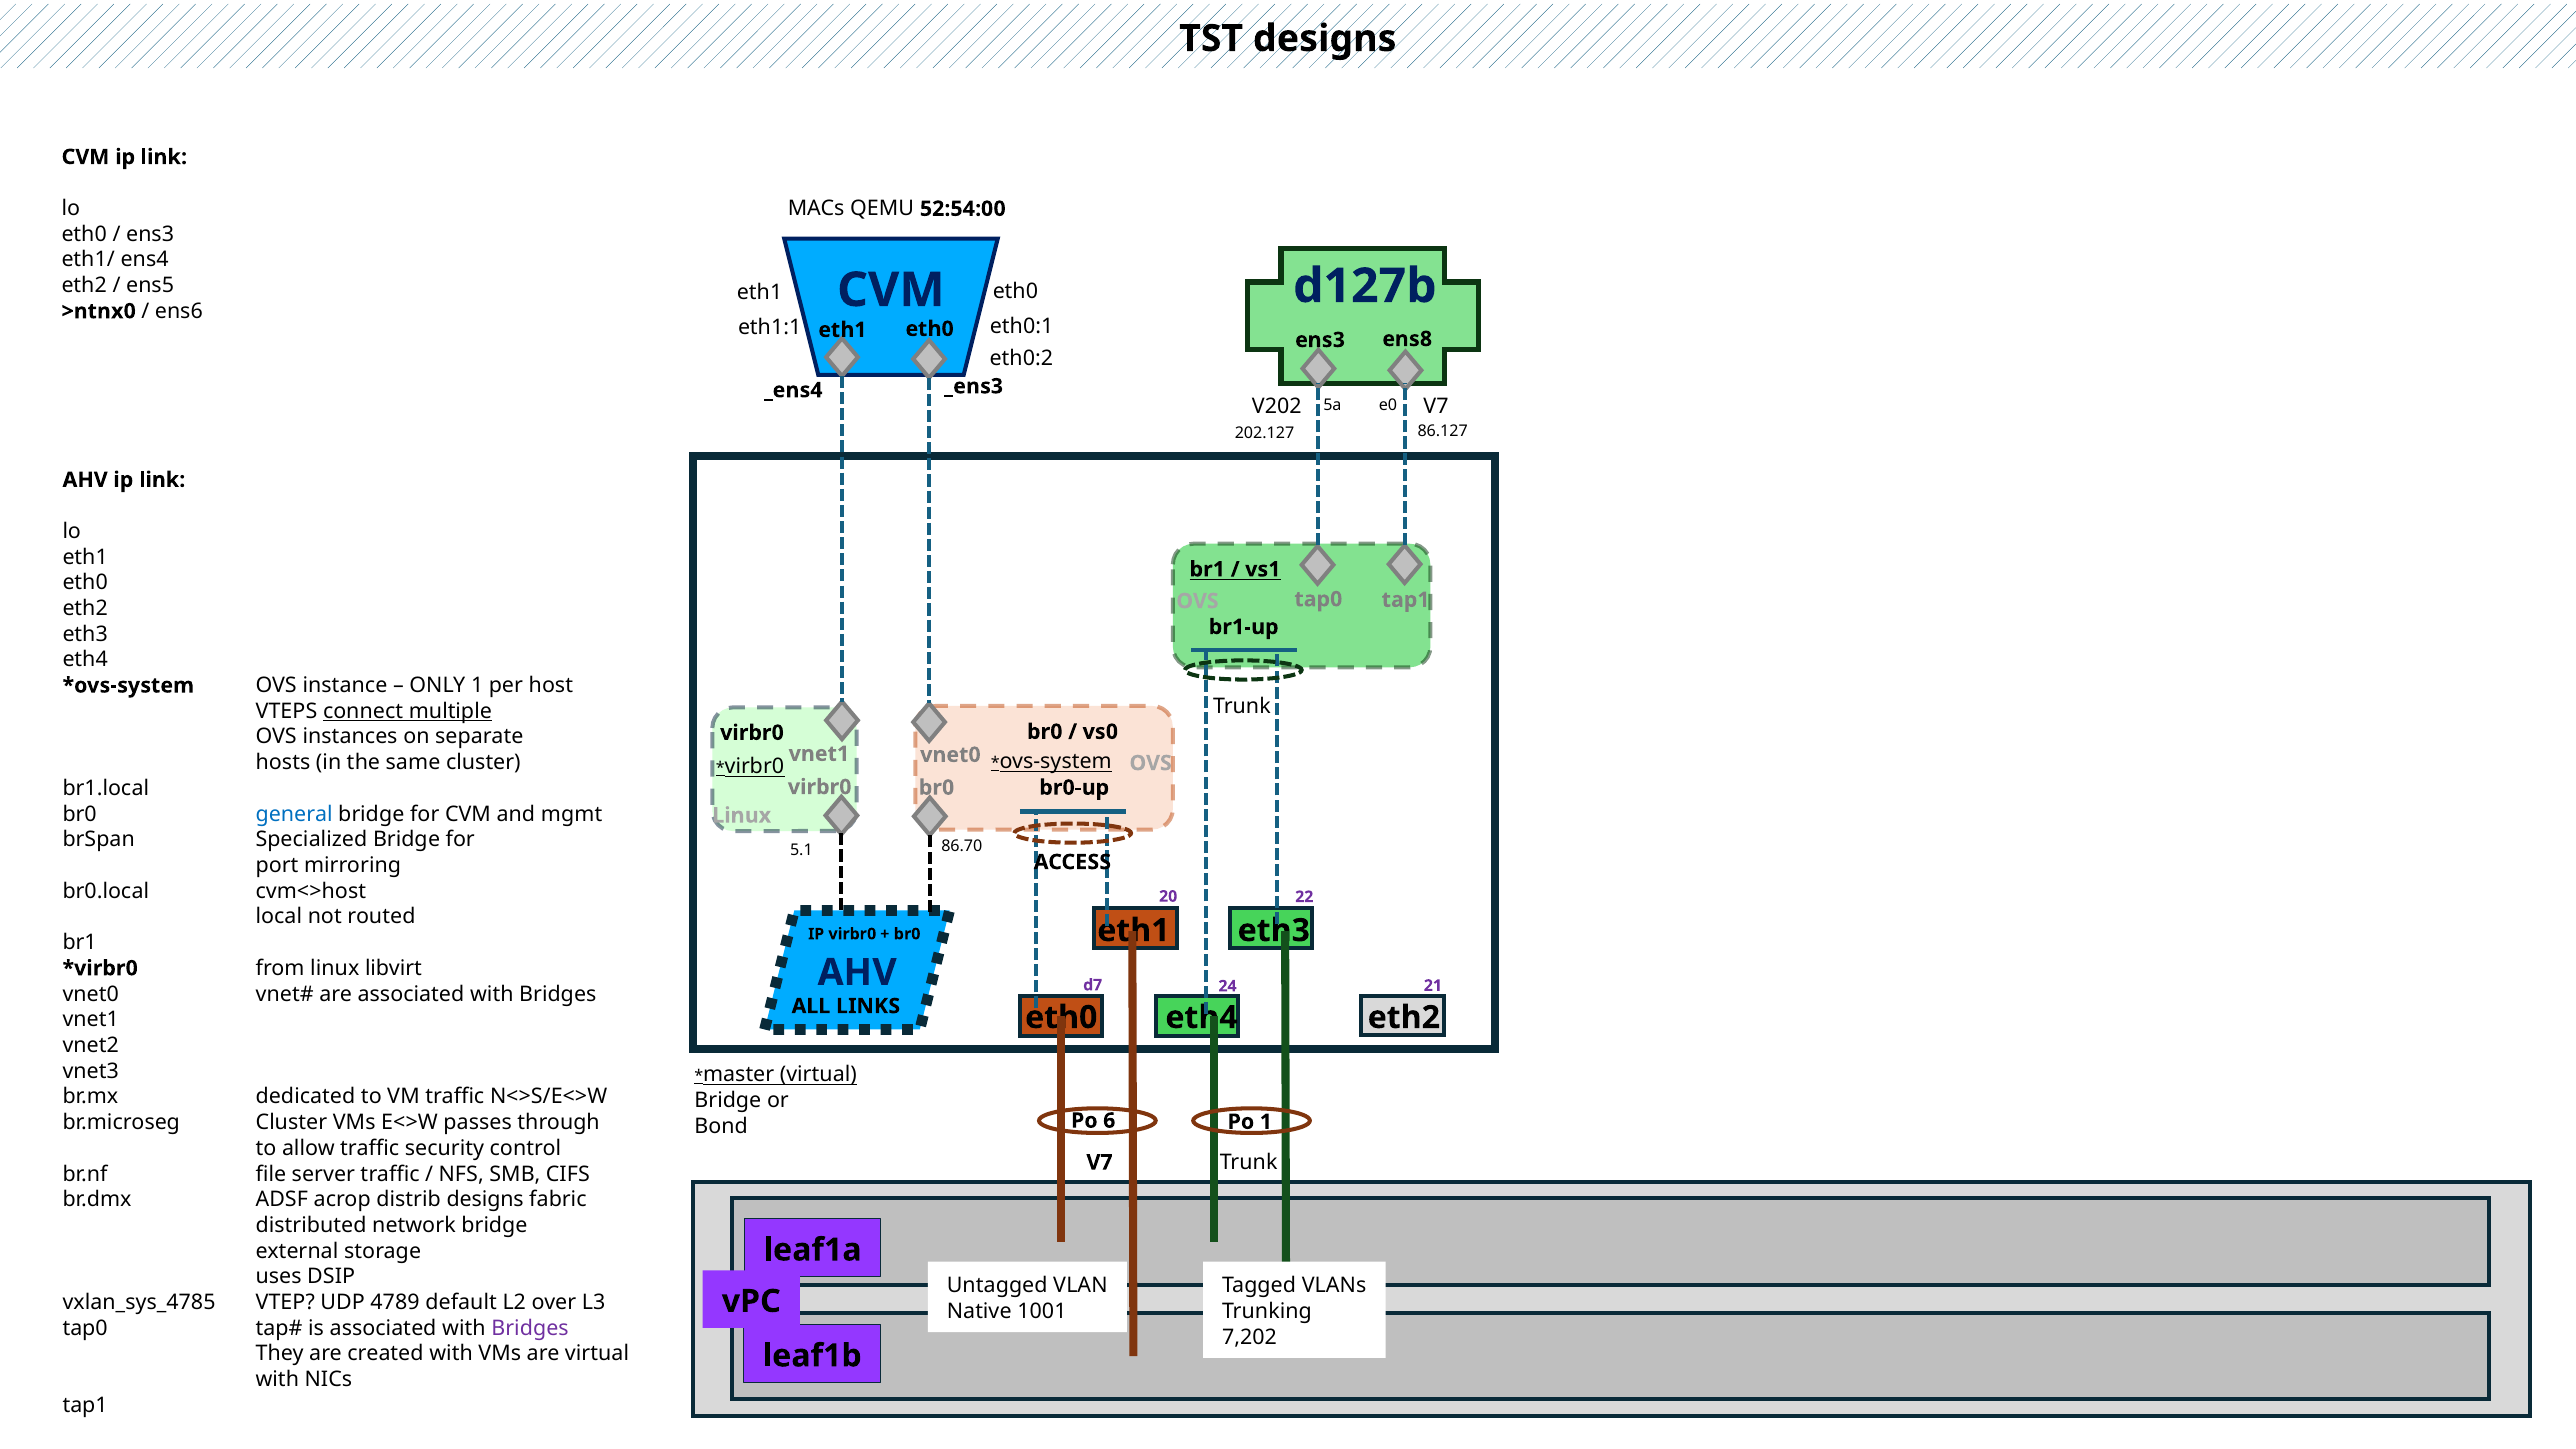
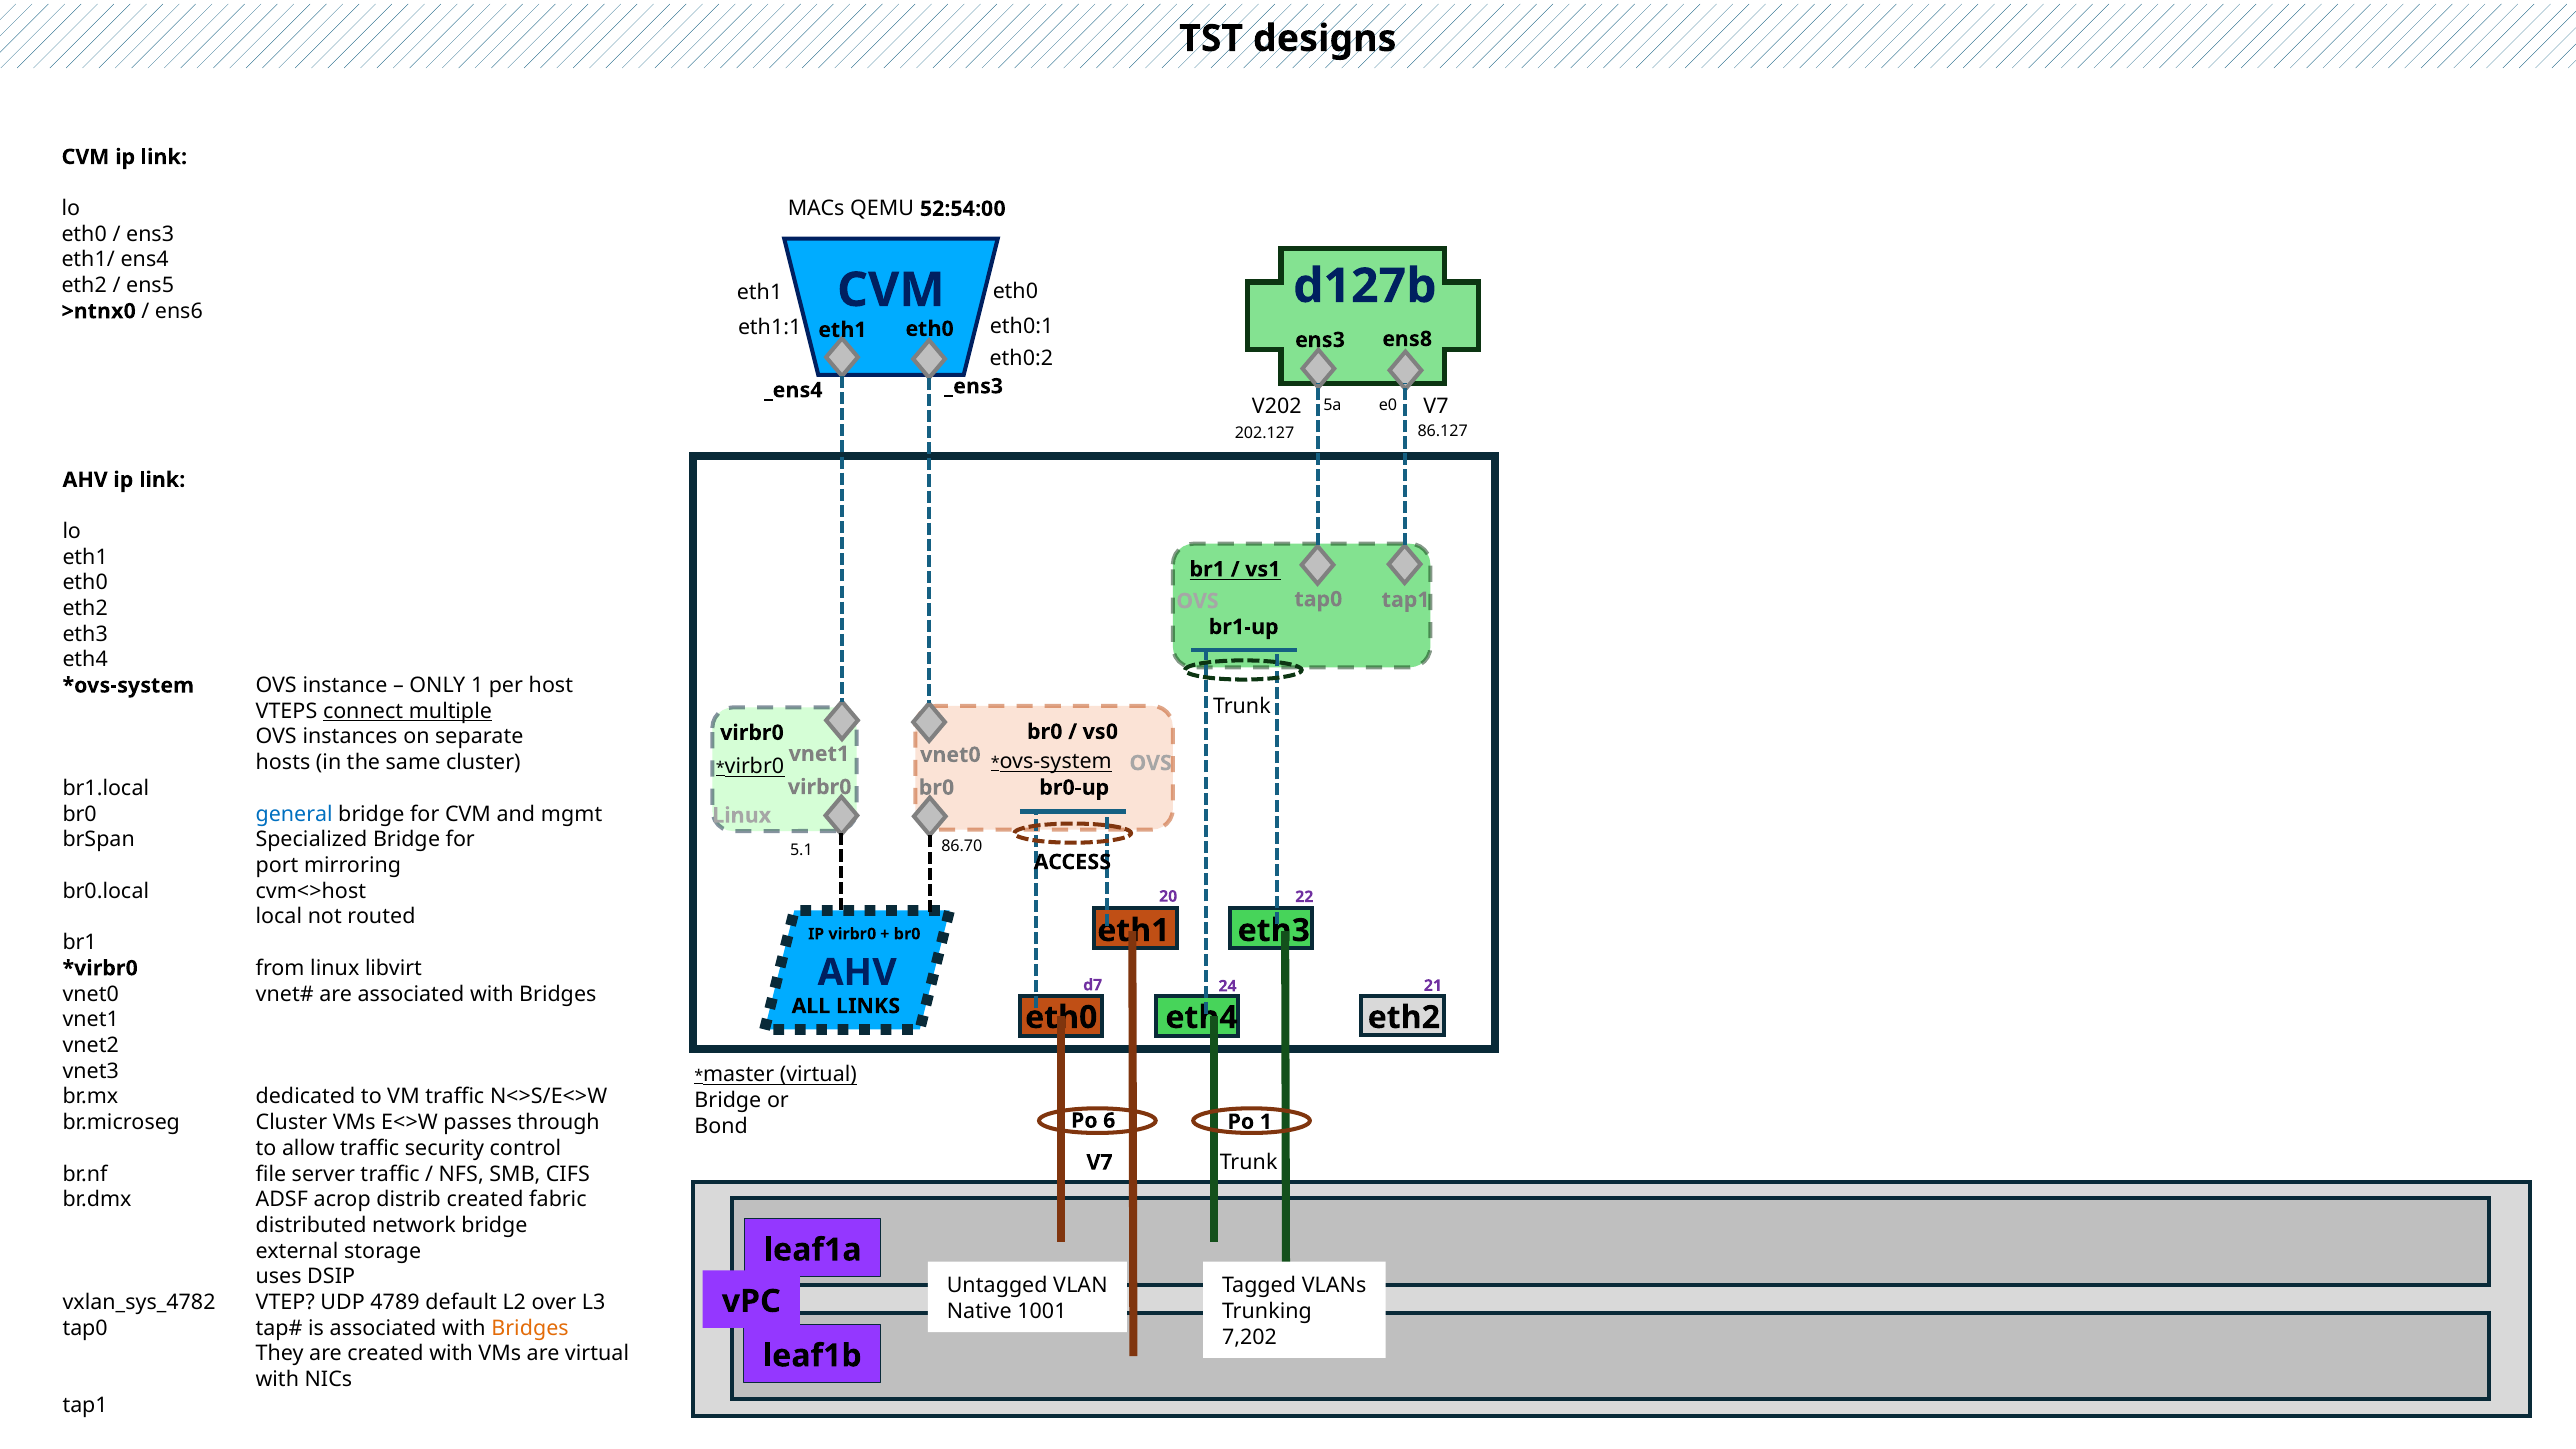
distrib designs: designs -> created (485, 1200)
vxlan_sys_4785: vxlan_sys_4785 -> vxlan_sys_4782 (139, 1302)
Bridges colour: purple -> orange (530, 1328)
